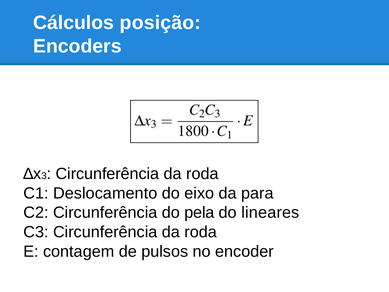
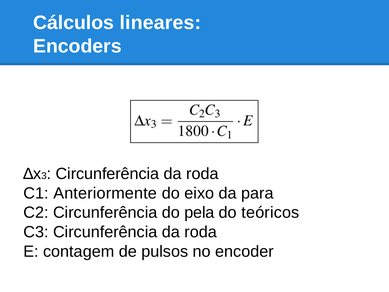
posição: posição -> lineares (160, 23)
Deslocamento: Deslocamento -> Anteriormente (105, 193)
lineares: lineares -> teóricos (270, 212)
